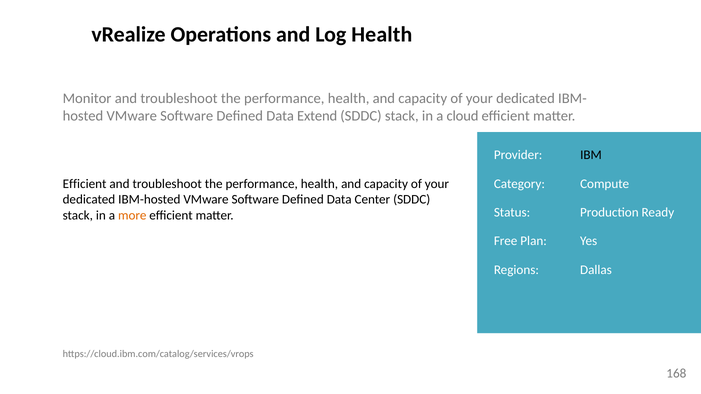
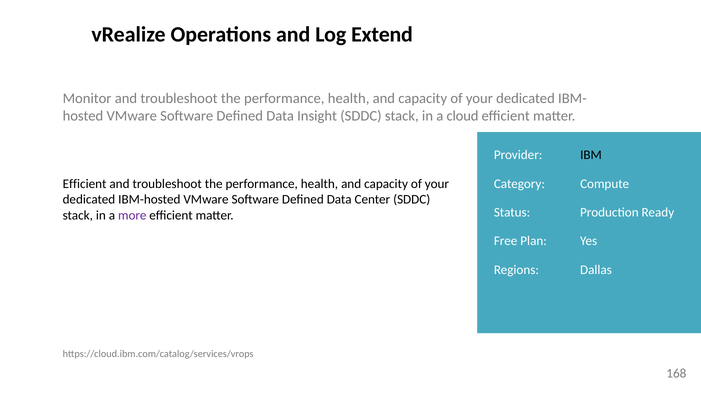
Log Health: Health -> Extend (382, 34)
Extend: Extend -> Insight (317, 116)
more colour: orange -> purple (132, 215)
